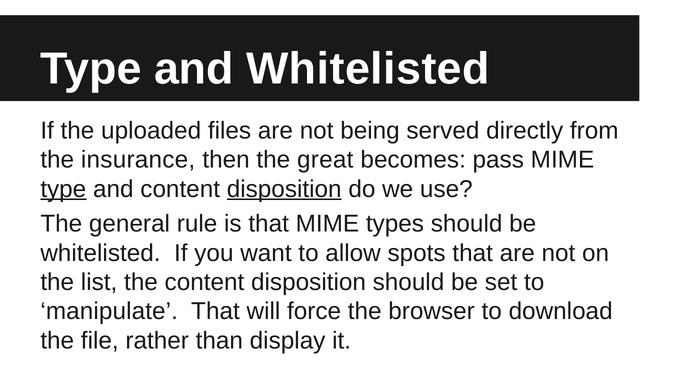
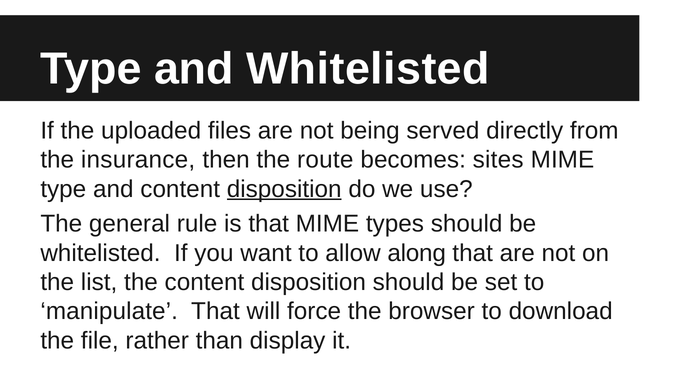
great: great -> route (325, 160)
pass: pass -> sites (498, 160)
type underline: present -> none (63, 189)
spots: spots -> along (417, 253)
